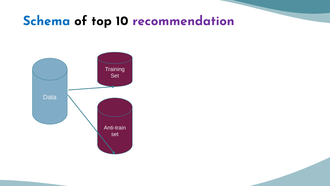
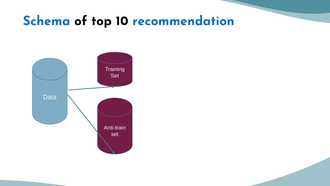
recommendation colour: purple -> blue (183, 21)
